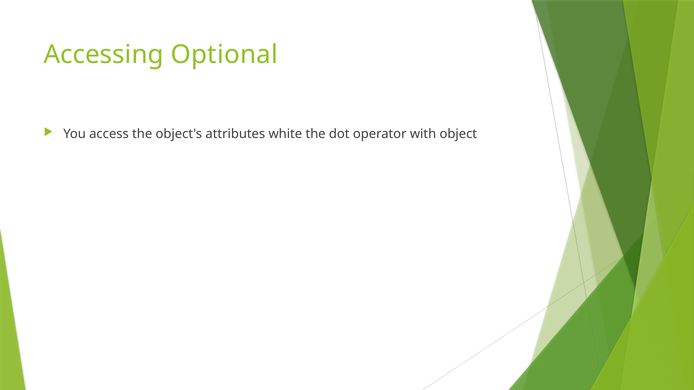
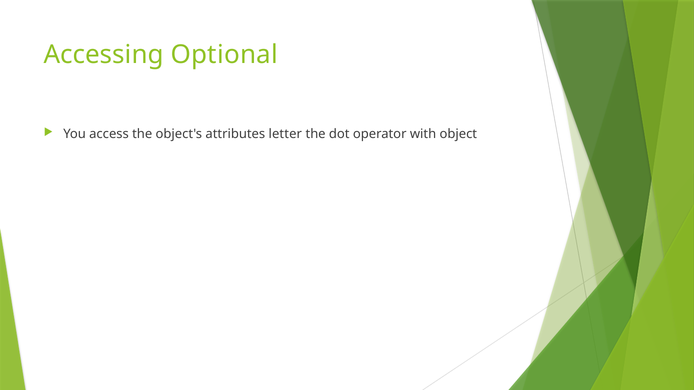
white: white -> letter (285, 134)
